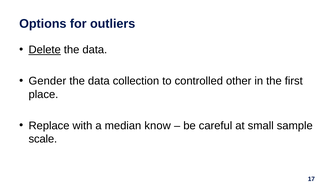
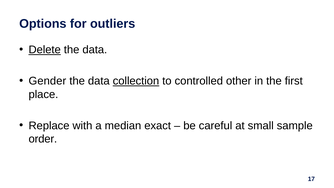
collection underline: none -> present (136, 81)
know: know -> exact (158, 126)
scale: scale -> order (43, 139)
